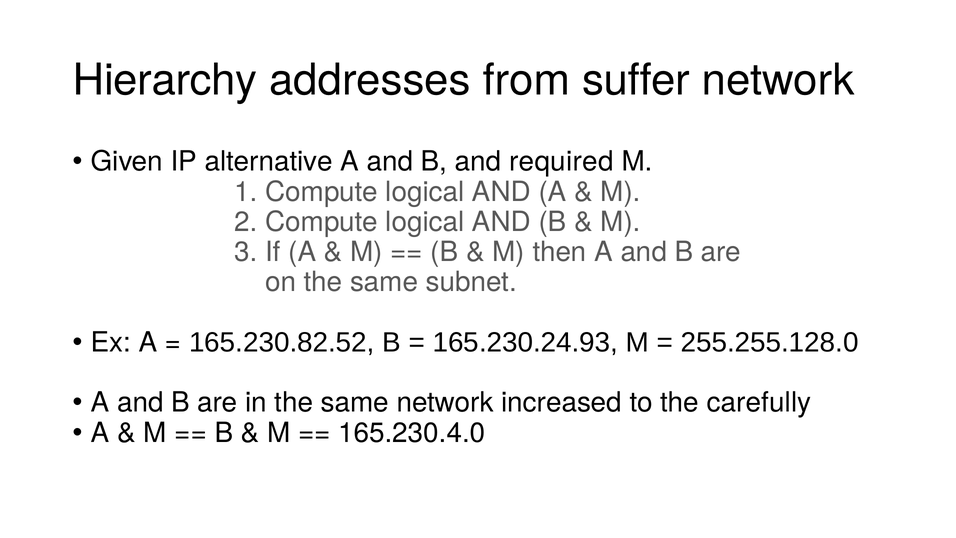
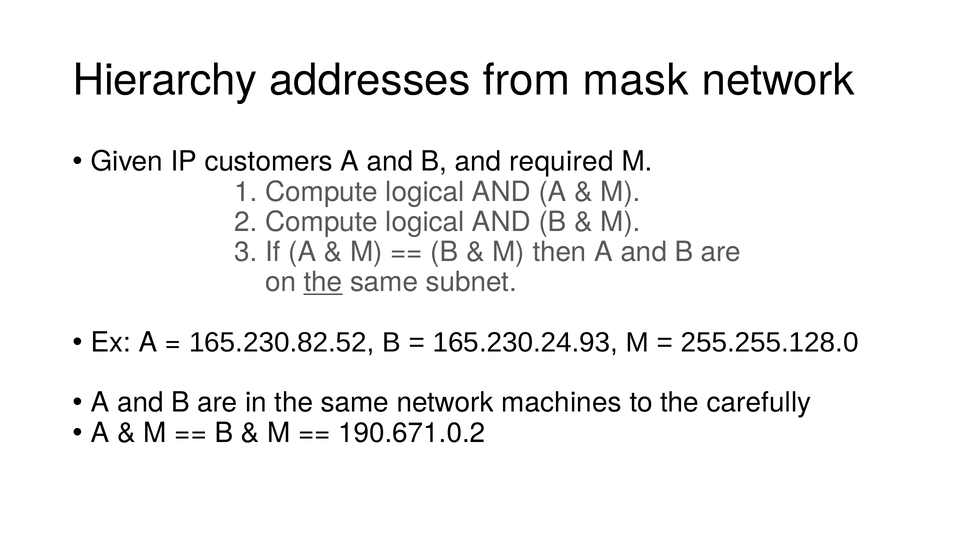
suffer: suffer -> mask (636, 80)
alternative: alternative -> customers (269, 162)
the underline: none -> present (323, 282)
increased: increased -> machines (562, 403)
165.230.4.0: 165.230.4.0 -> 190.671.0.2 (412, 433)
